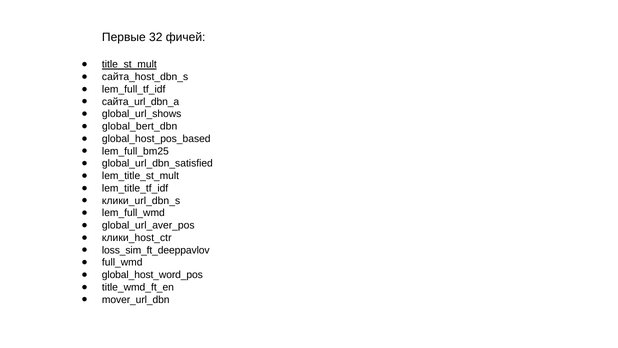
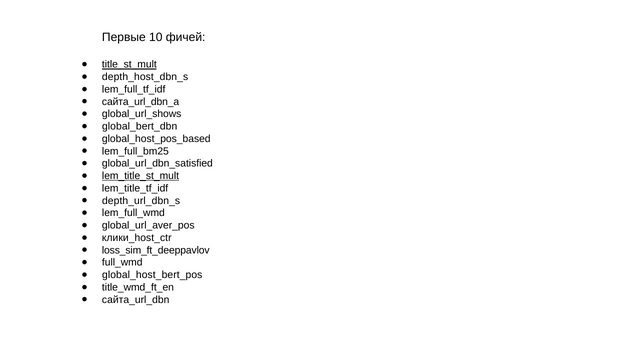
32: 32 -> 10 (156, 37)
сайта_host_dbn_s: сайта_host_dbn_s -> depth_host_dbn_s (145, 77)
lem_title_st_mult underline: none -> present (141, 176)
клики_url_dbn_s: клики_url_dbn_s -> depth_url_dbn_s (141, 200)
global_host_word_pos: global_host_word_pos -> global_host_bert_pos (152, 275)
mover_url_dbn: mover_url_dbn -> сайта_url_dbn (136, 299)
